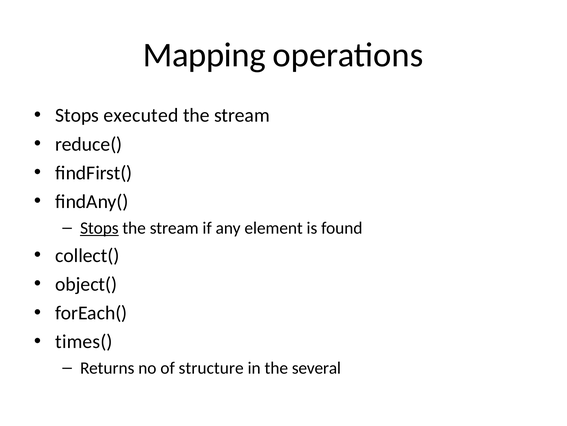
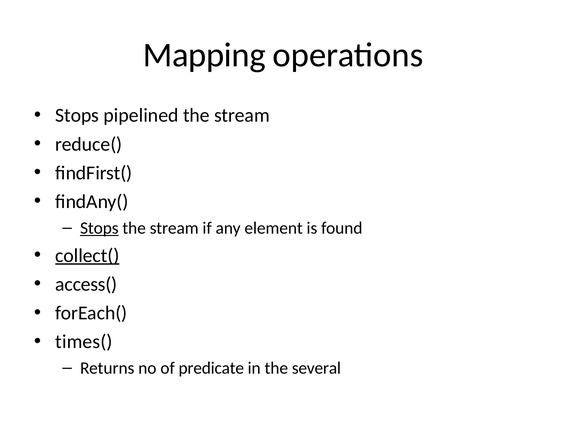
executed: executed -> pipelined (141, 115)
collect( underline: none -> present (87, 255)
object(: object( -> access( (86, 284)
structure: structure -> predicate (211, 368)
